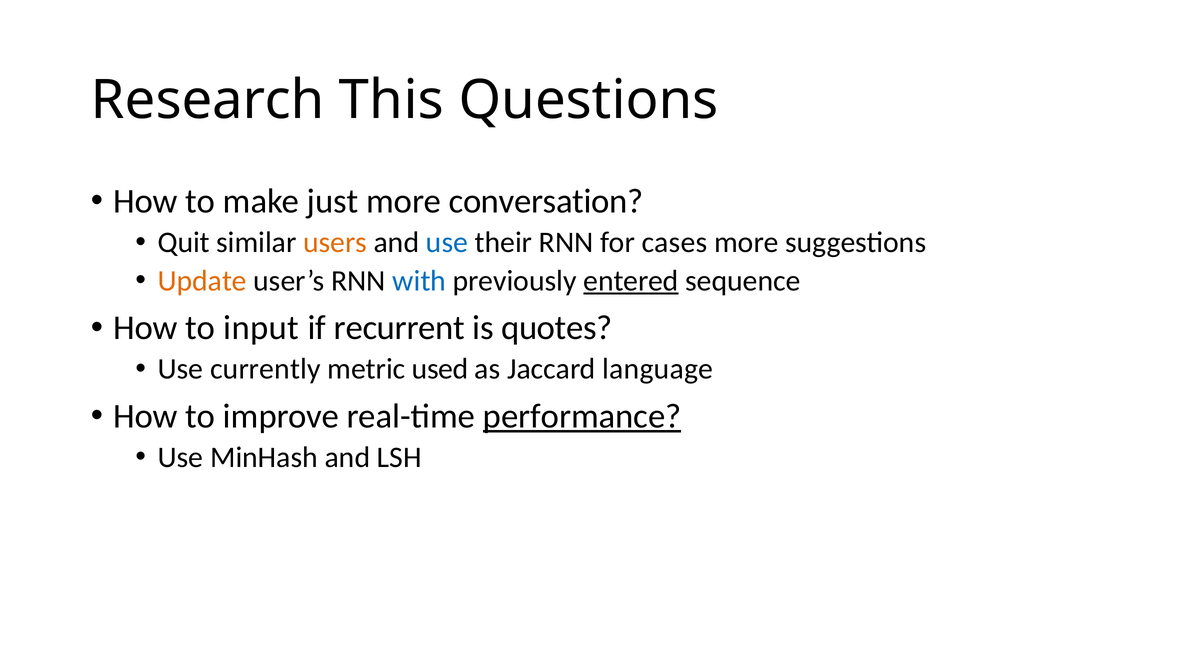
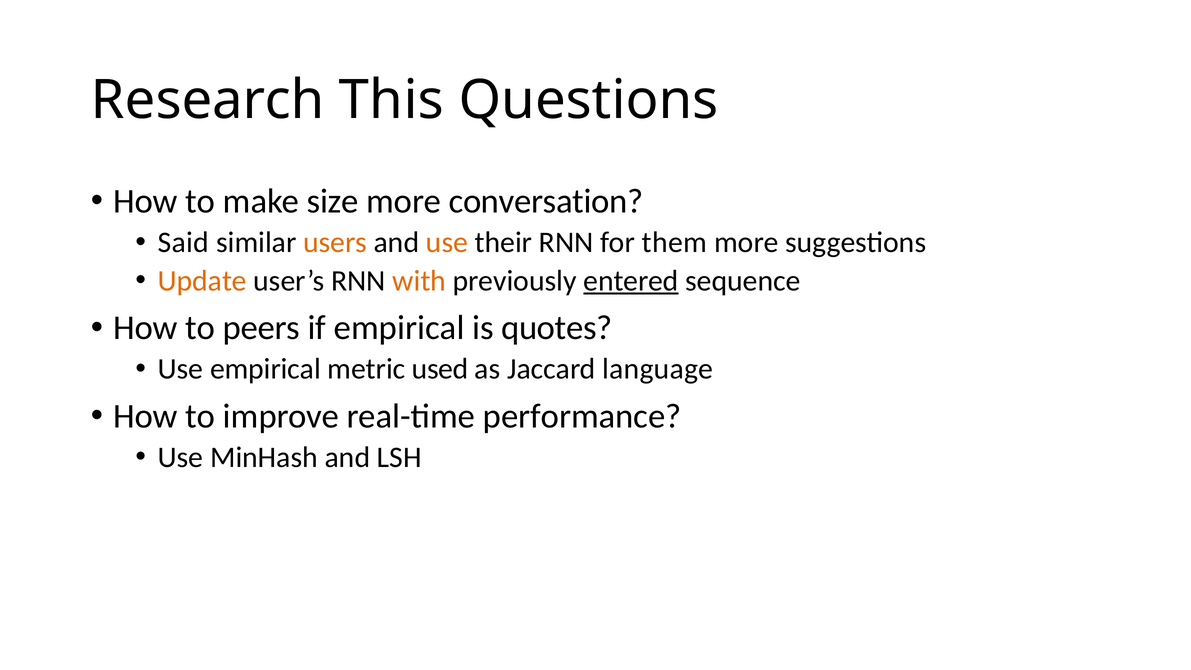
just: just -> size (333, 201)
Quit: Quit -> Said (183, 242)
use colour: blue -> orange (447, 242)
cases: cases -> them (674, 242)
with colour: blue -> orange (419, 281)
input: input -> peers (261, 328)
if recurrent: recurrent -> empirical (399, 328)
Use currently: currently -> empirical (265, 369)
performance underline: present -> none (582, 416)
